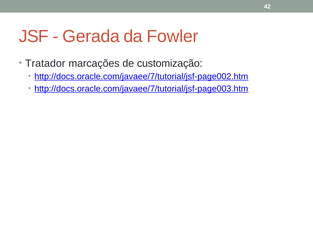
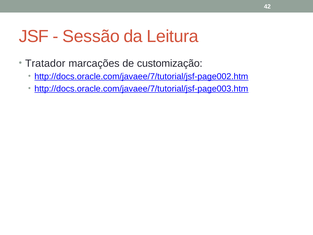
Gerada: Gerada -> Sessão (91, 36)
Fowler: Fowler -> Leitura (173, 36)
